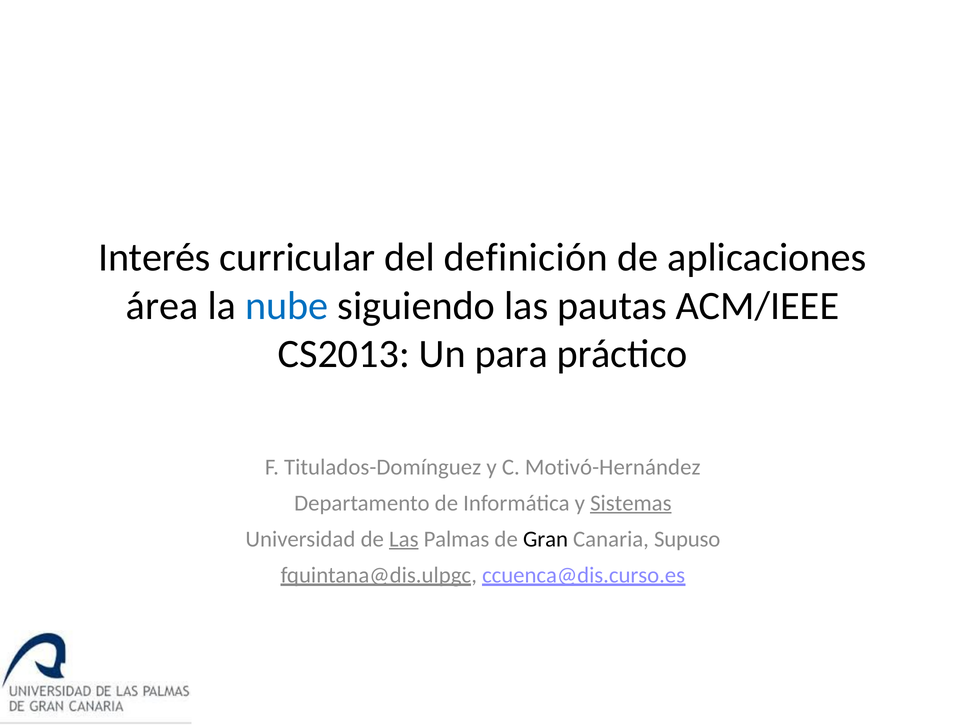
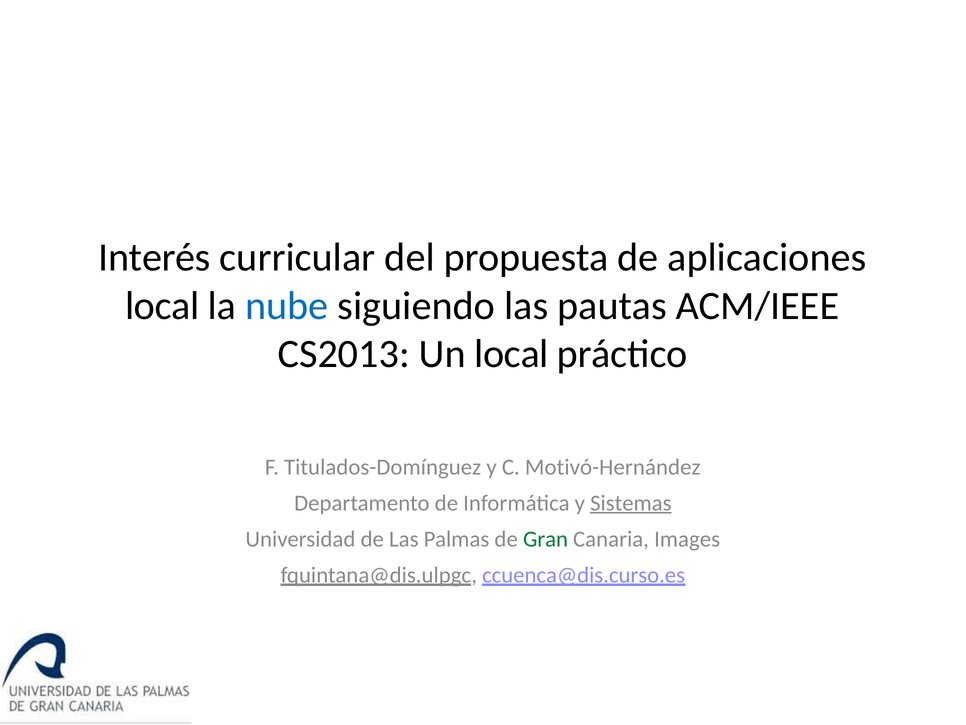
definición: definición -> propuesta (526, 257)
área: área -> local (162, 306)
Un para: para -> local (511, 354)
Las underline: present -> none (404, 539)
Gran colour: black -> green (546, 539)
Supuso: Supuso -> Images (687, 539)
